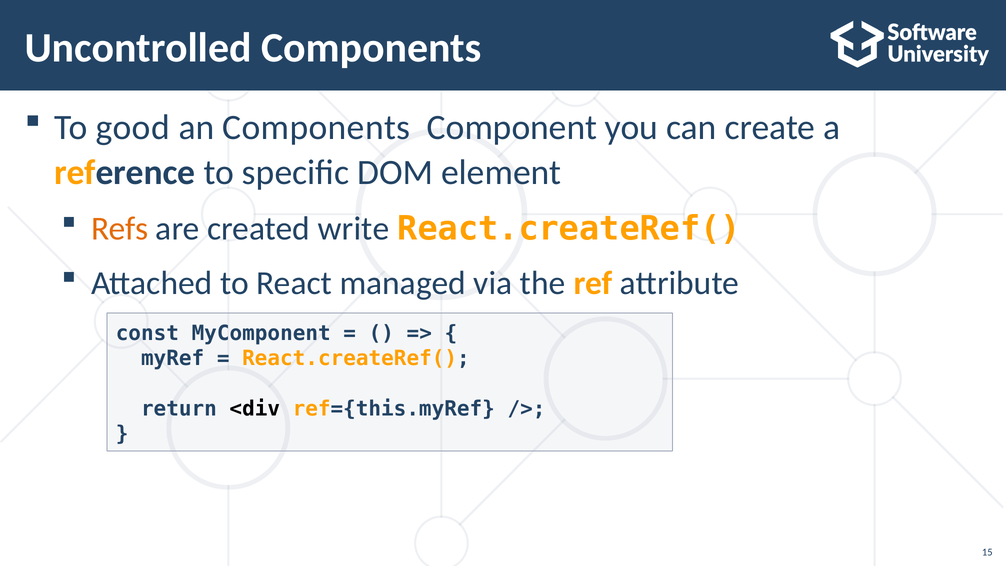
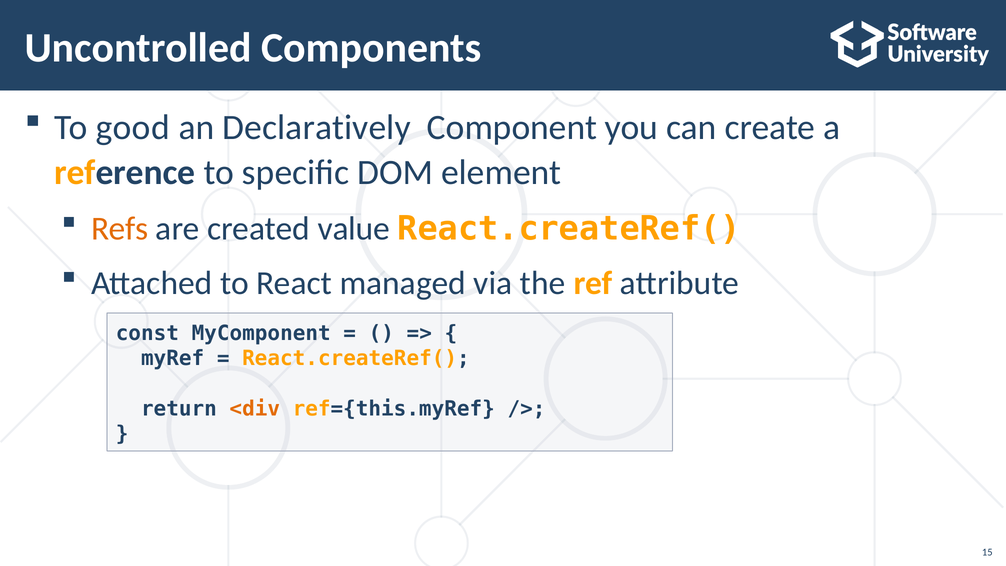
an Components: Components -> Declaratively (317, 128)
write: write -> value (354, 228)
<div colour: black -> orange (255, 409)
